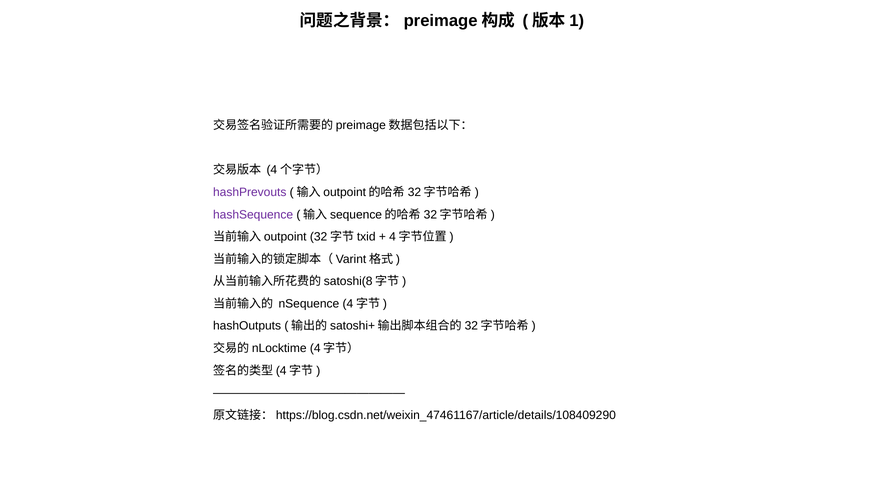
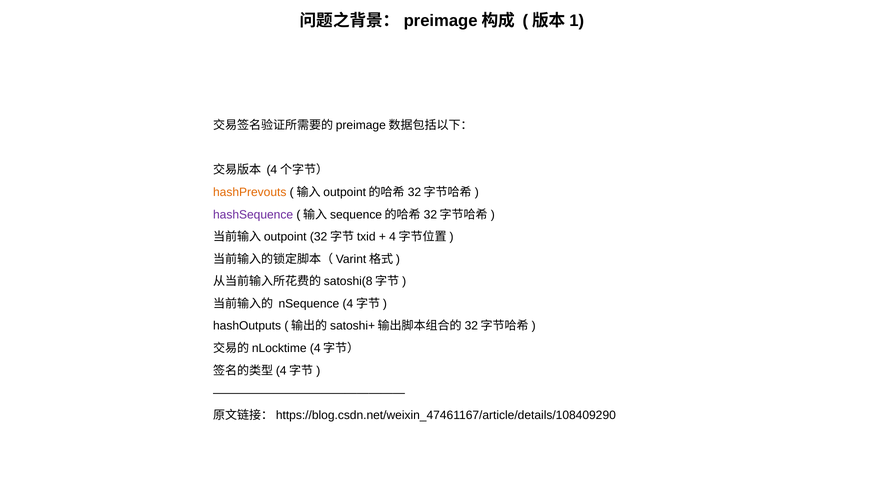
hashPrevouts colour: purple -> orange (250, 192)
